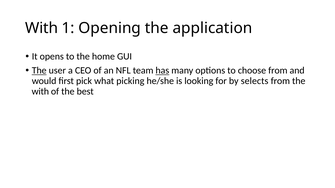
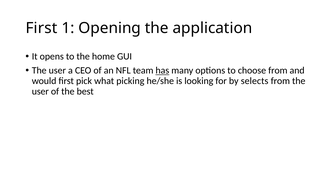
With: With -> First (41, 28)
The underline: present -> none (39, 71)
with: with -> user (40, 92)
